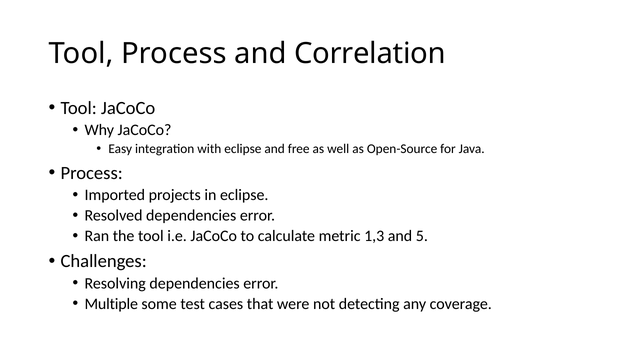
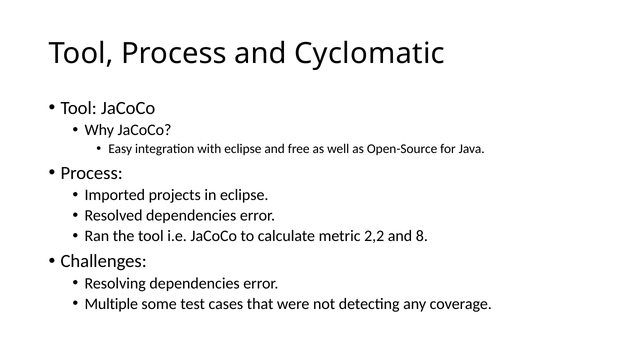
Correlation: Correlation -> Cyclomatic (370, 54)
1,3: 1,3 -> 2,2 (374, 236)
5: 5 -> 8 (422, 236)
